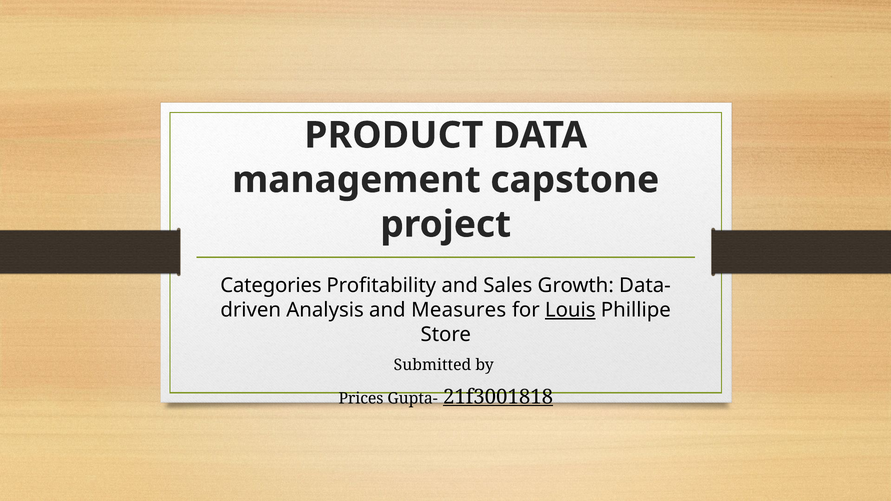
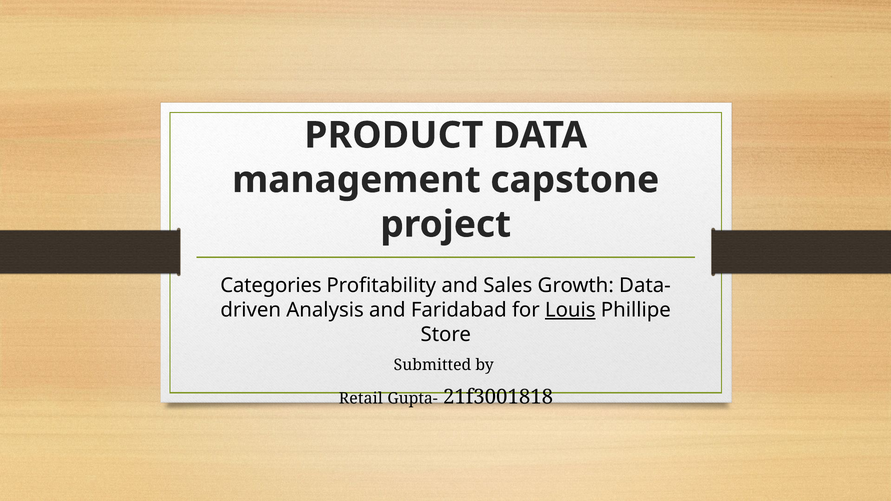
Measures: Measures -> Faridabad (459, 310)
Prices: Prices -> Retail (361, 399)
21f3001818 underline: present -> none (498, 397)
